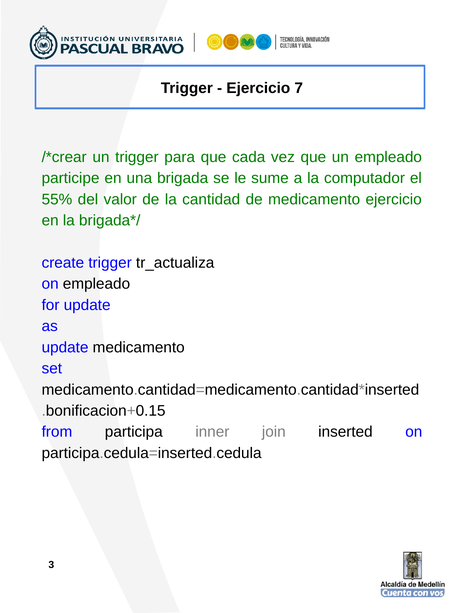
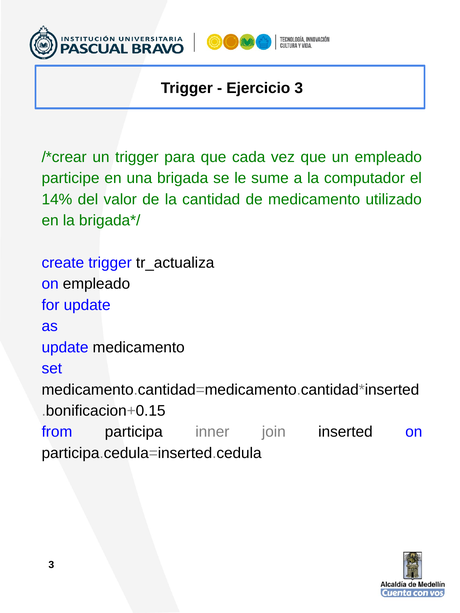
Ejercicio 7: 7 -> 3 (299, 88)
55%: 55% -> 14% (57, 199)
medicamento ejercicio: ejercicio -> utilizado (394, 199)
